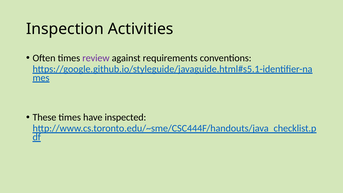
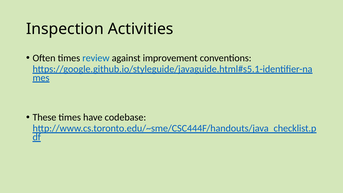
review colour: purple -> blue (96, 58)
requirements: requirements -> improvement (170, 58)
inspected: inspected -> codebase (125, 117)
